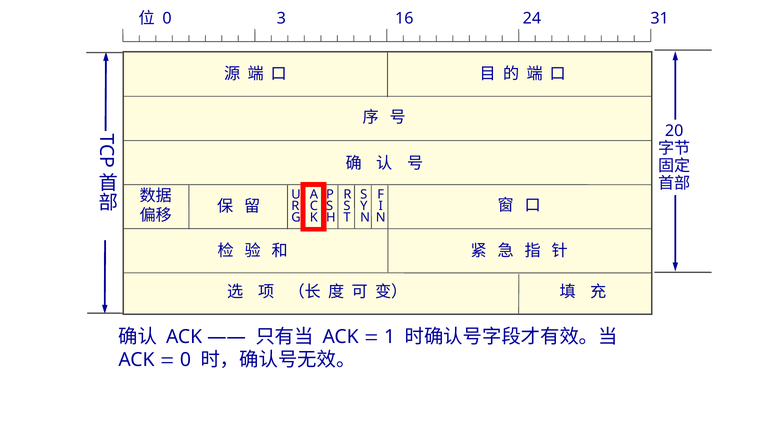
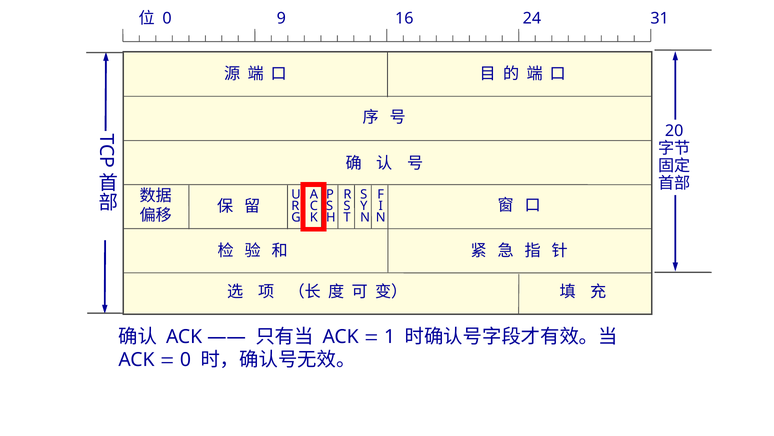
3: 3 -> 9 (281, 19)
